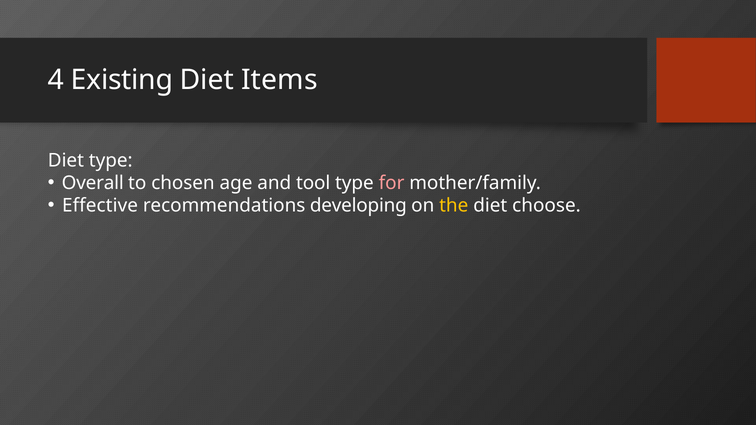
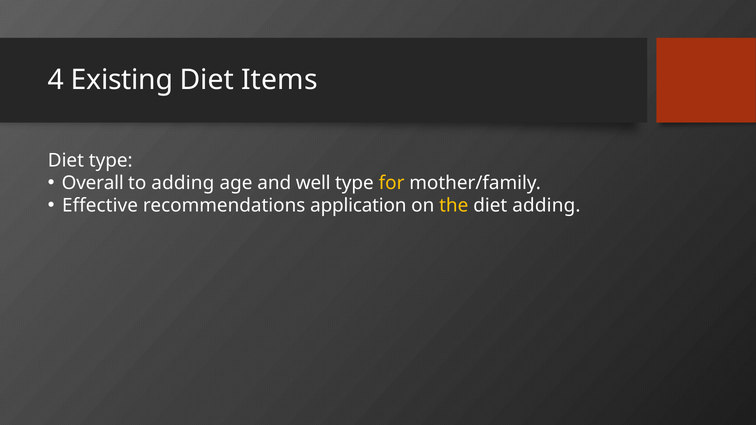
to chosen: chosen -> adding (183, 183)
tool: tool -> well (313, 183)
for colour: pink -> yellow (392, 183)
developing: developing -> application (358, 206)
diet choose: choose -> adding (546, 206)
